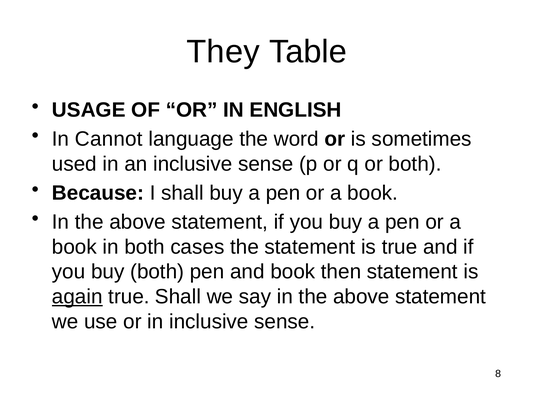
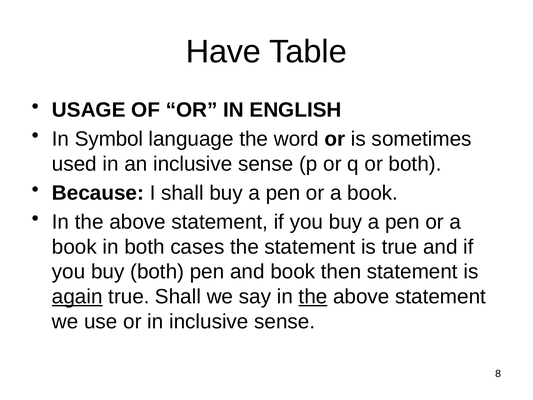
They: They -> Have (223, 52)
Cannot: Cannot -> Symbol (109, 139)
the underline: none -> present (313, 297)
